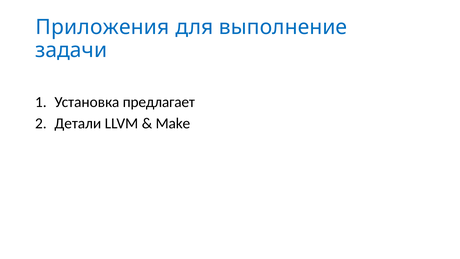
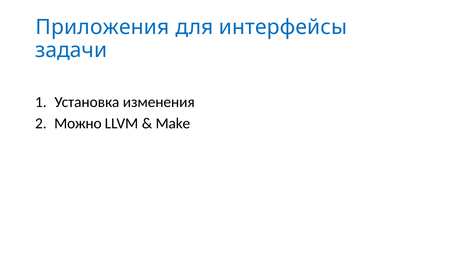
выполнение: выполнение -> интерфейсы (283, 27)
предлагает: предлагает -> изменения (159, 102)
Детали: Детали -> Можно (78, 123)
